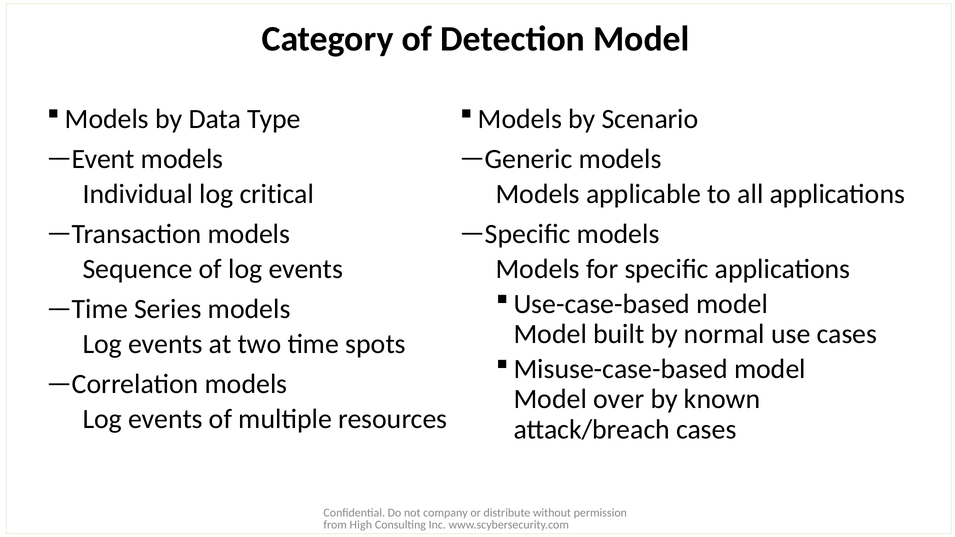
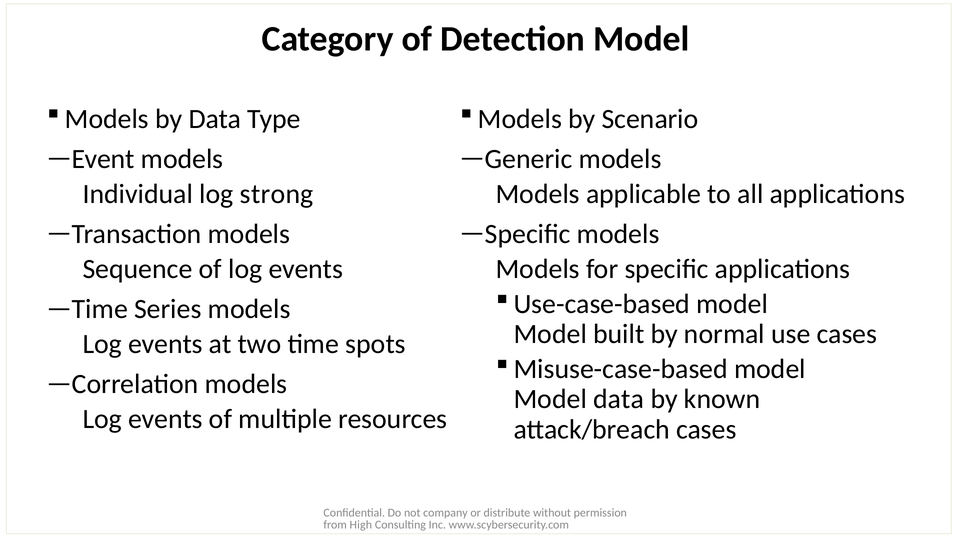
critical: critical -> strong (277, 194)
Model over: over -> data (619, 399)
